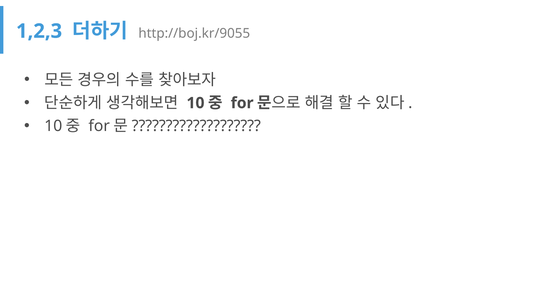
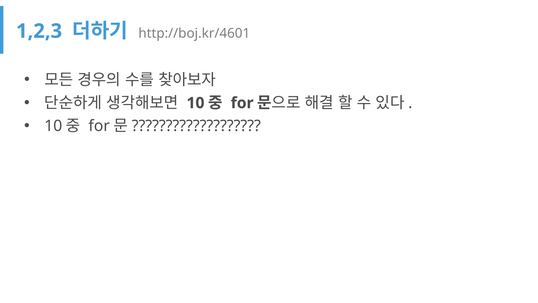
http://boj.kr/9055: http://boj.kr/9055 -> http://boj.kr/4601 (194, 33)
